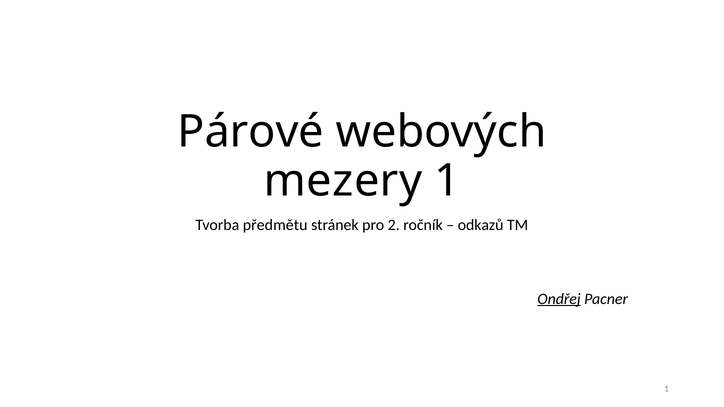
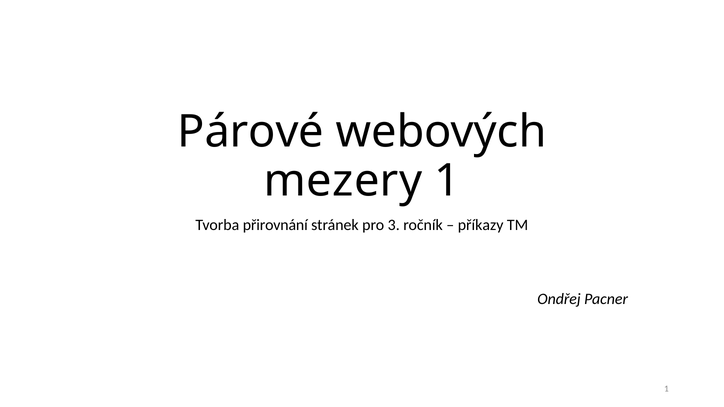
předmětu: předmětu -> přirovnání (275, 225)
2: 2 -> 3 (394, 225)
odkazů: odkazů -> příkazy (481, 225)
Ondřej underline: present -> none (559, 299)
